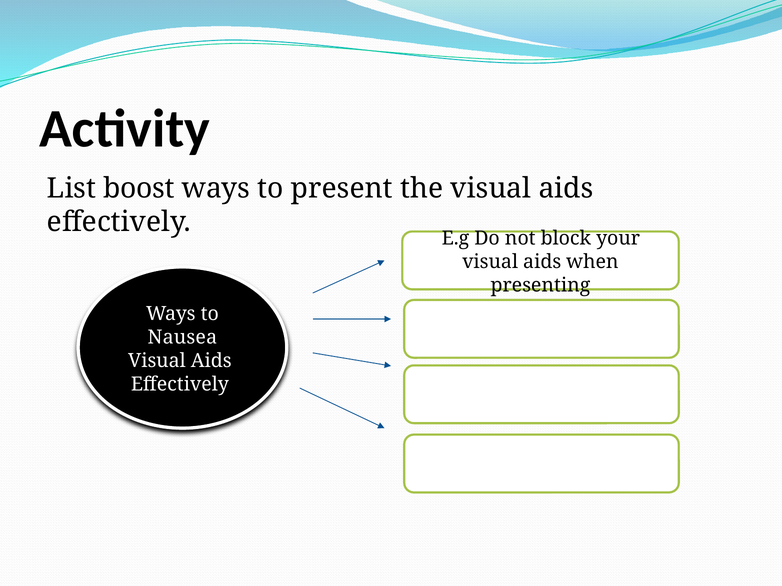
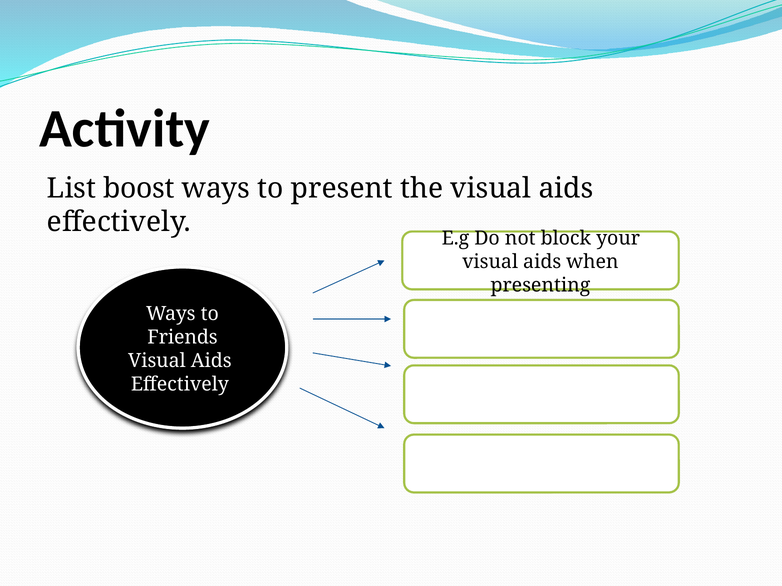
Nausea: Nausea -> Friends (182, 337)
